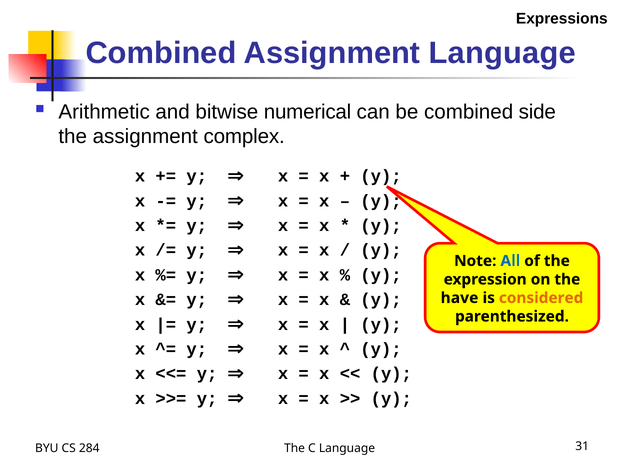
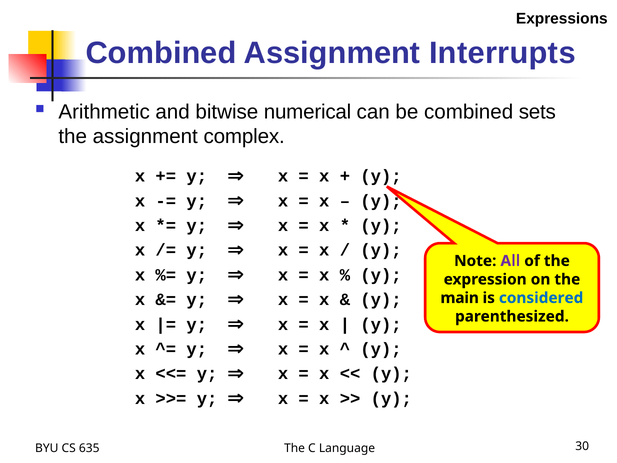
Assignment Language: Language -> Interrupts (502, 53)
side: side -> sets (537, 112)
All colour: blue -> purple (510, 261)
have: have -> main (460, 298)
considered colour: orange -> blue (541, 298)
284: 284 -> 635 (89, 448)
31: 31 -> 30 (582, 446)
